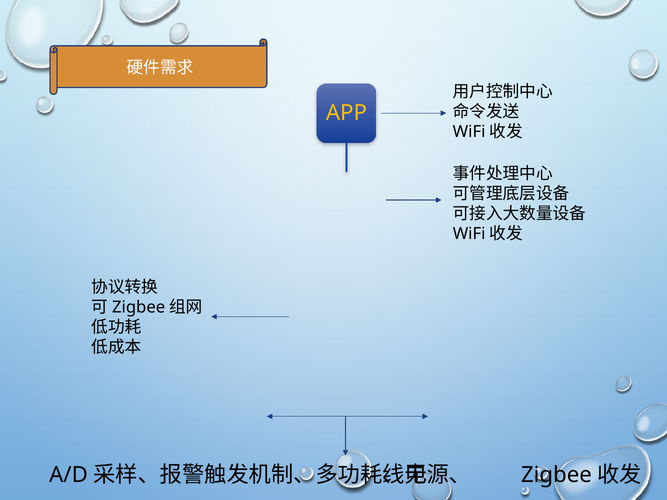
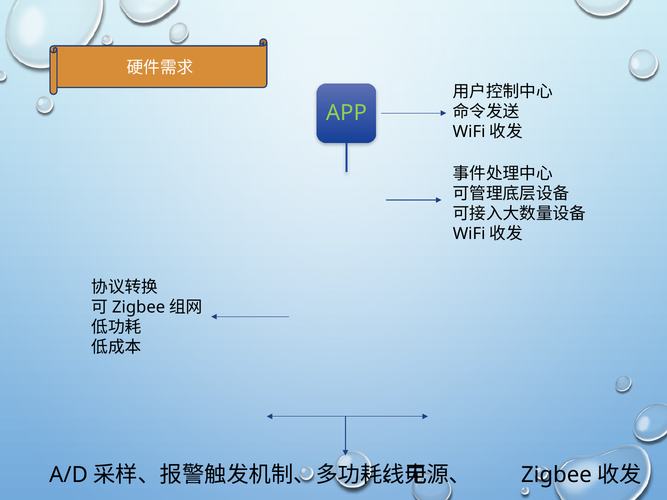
APP colour: yellow -> light green (346, 113)
